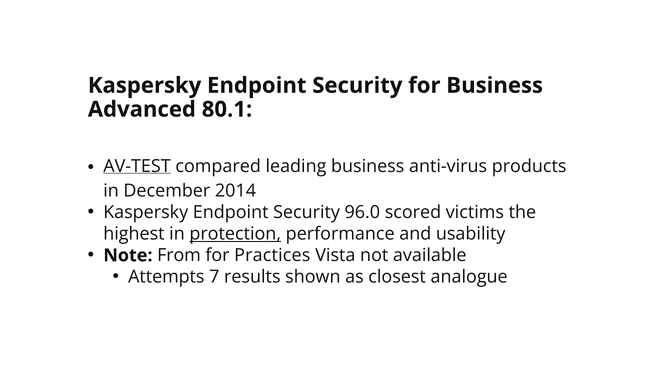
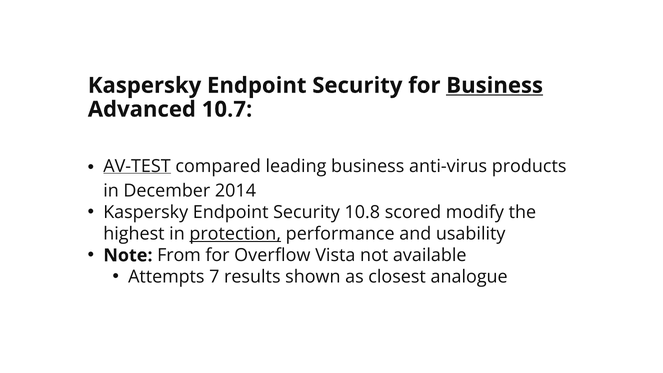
Business underline: none -> present (495, 85)
80.1: 80.1 -> 10.7 (227, 109)
96.0: 96.0 -> 10.8 (362, 212)
victims: victims -> modify (475, 212)
Practices: Practices -> Overflow (272, 255)
